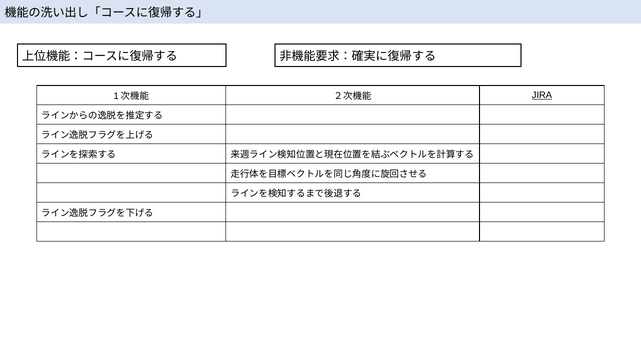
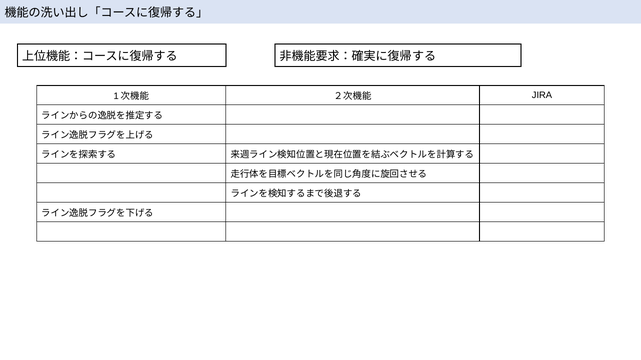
JIRA underline: present -> none (542, 96)
